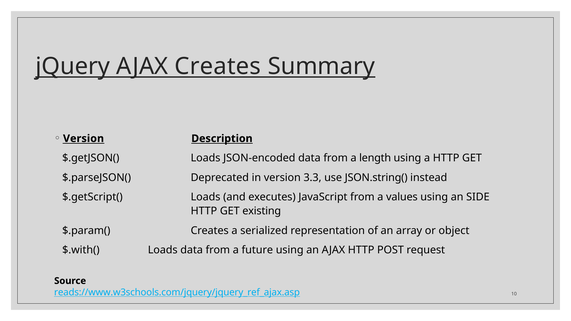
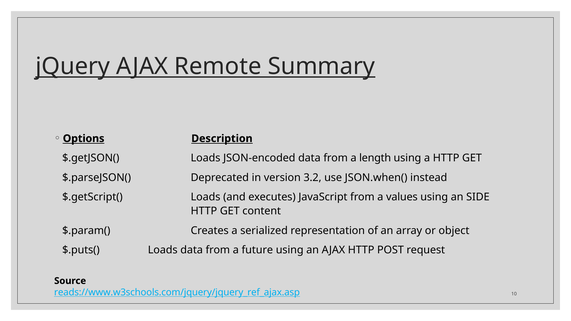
AJAX Creates: Creates -> Remote (218, 66)
Version: Version -> Options (84, 139)
3.3: 3.3 -> 3.2 (312, 178)
JSON.string(: JSON.string( -> JSON.when( (376, 178)
existing: existing -> content (262, 211)
$.with(: $.with( -> $.puts( (81, 250)
